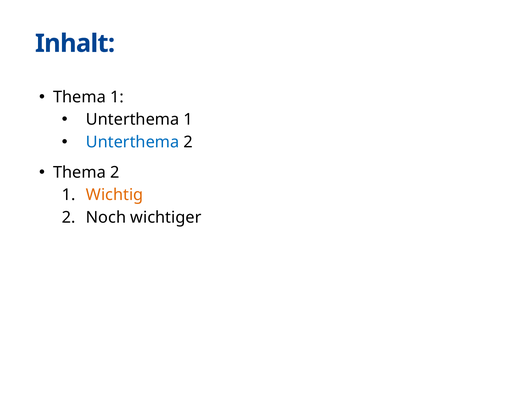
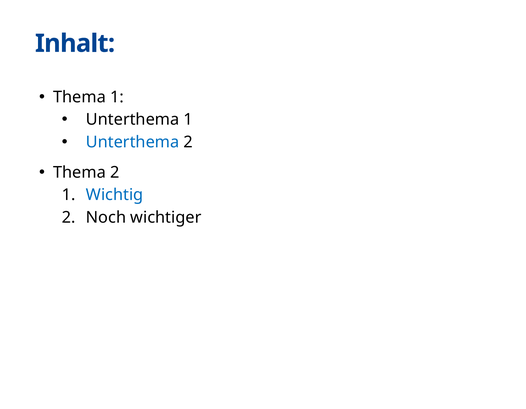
Wichtig colour: orange -> blue (115, 195)
